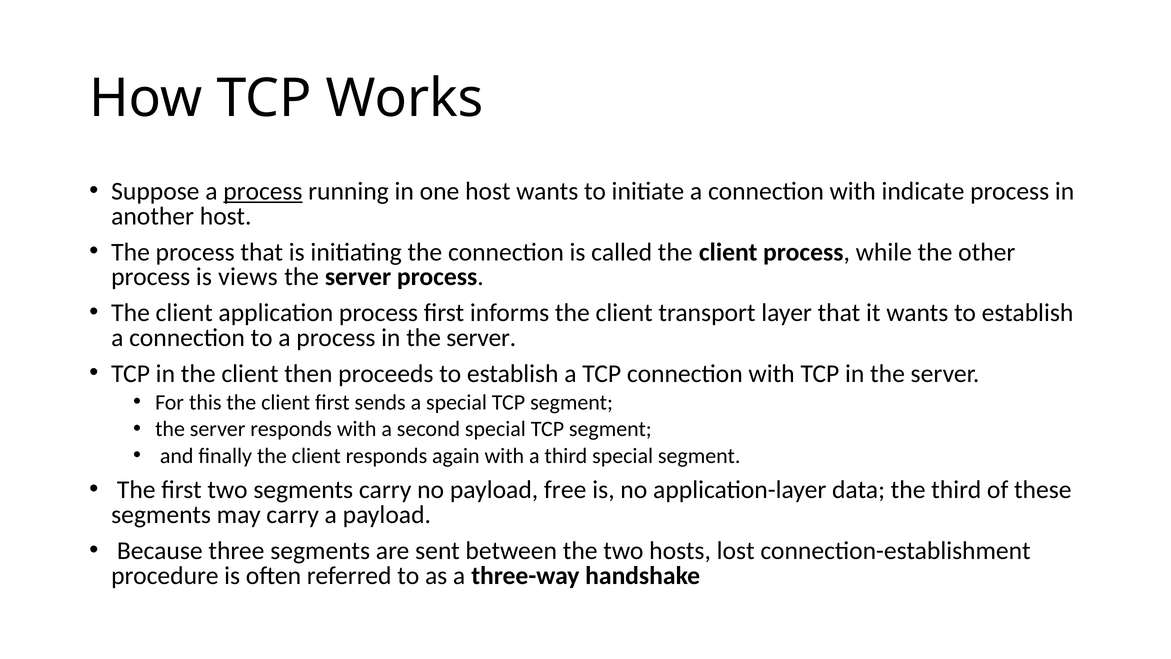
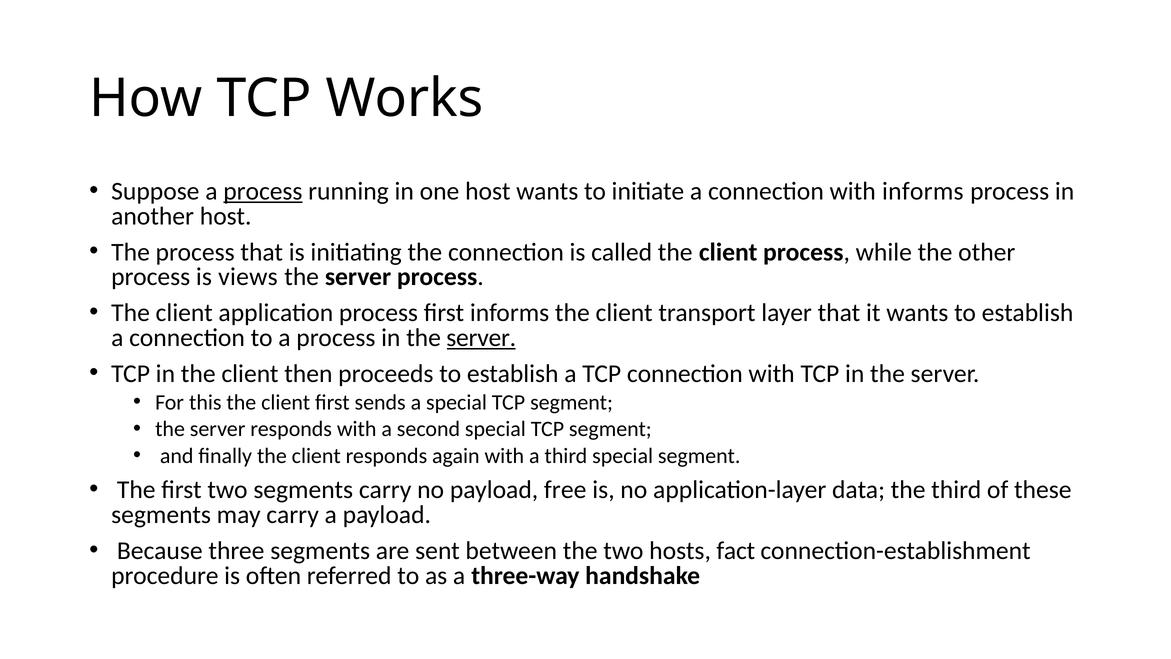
with indicate: indicate -> informs (923, 191)
server underline: none -> present (481, 338)
lost: lost -> fact (736, 550)
